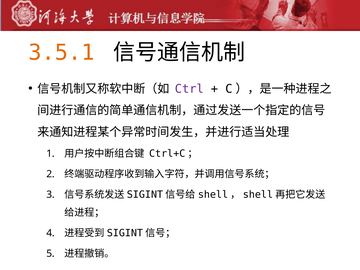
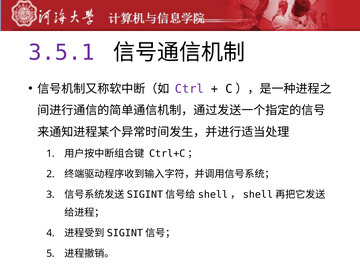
3.5.1 colour: orange -> purple (61, 53)
